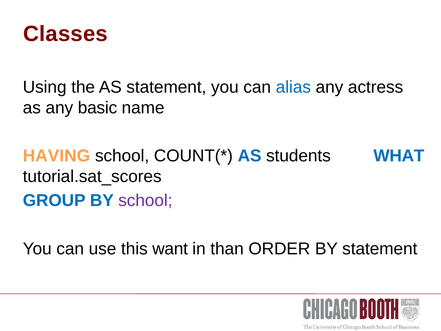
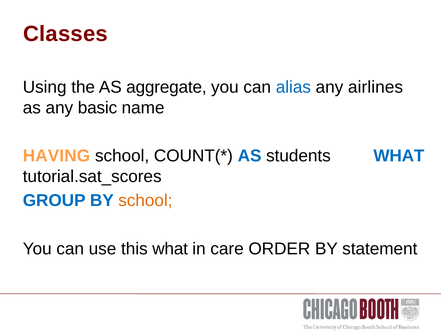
AS statement: statement -> aggregate (166, 87)
actress: actress -> airlines (376, 87)
school colour: purple -> orange (145, 200)
this want: want -> what (170, 249)
than: than -> care (227, 249)
